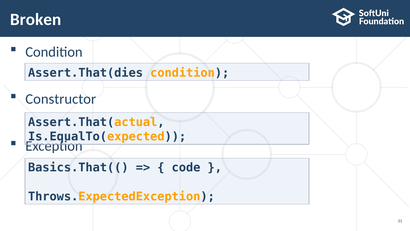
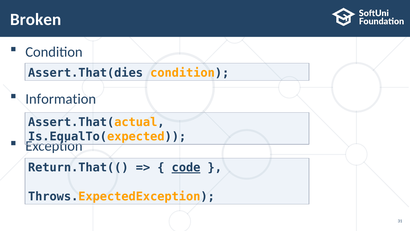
Constructor: Constructor -> Information (61, 99)
Basics.That((: Basics.That(( -> Return.That(( (78, 167)
code underline: none -> present (186, 167)
